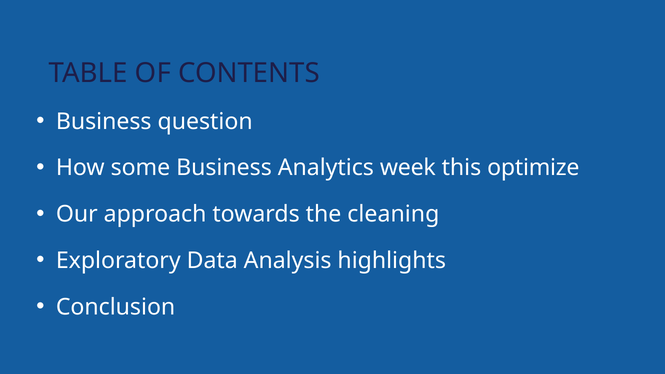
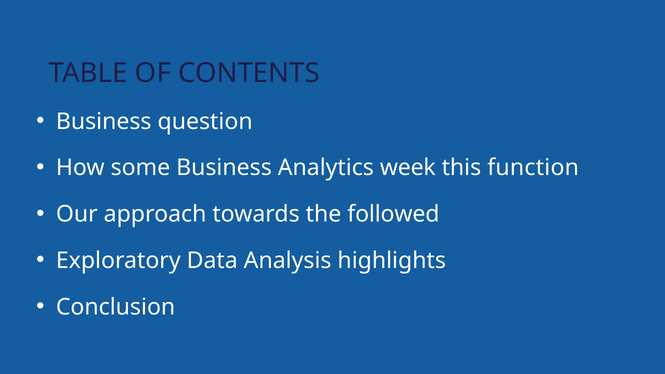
optimize: optimize -> function (533, 168)
cleaning: cleaning -> followed (393, 214)
